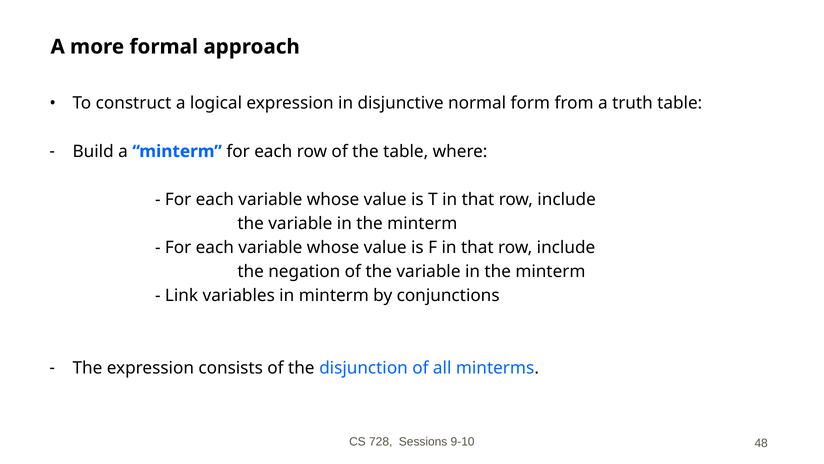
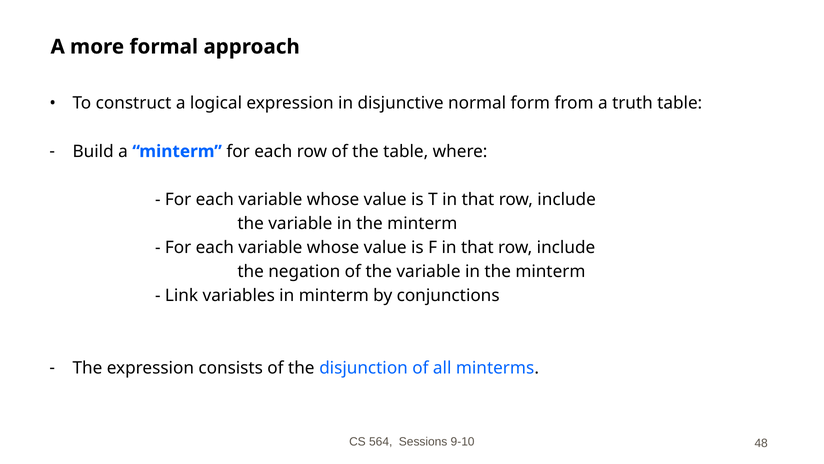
728: 728 -> 564 (381, 441)
